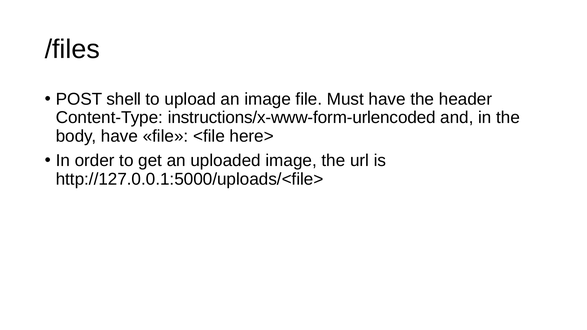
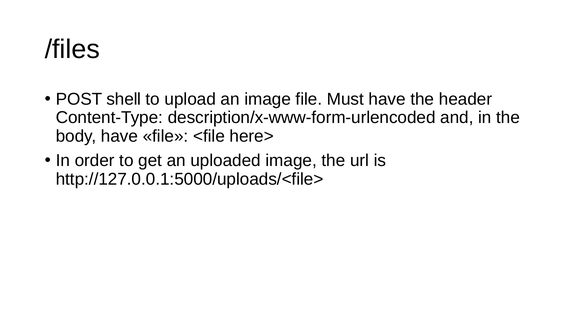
instructions/x-www-form-urlencoded: instructions/x-www-form-urlencoded -> description/x-www-form-urlencoded (302, 118)
